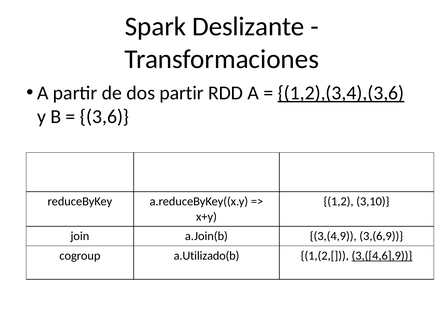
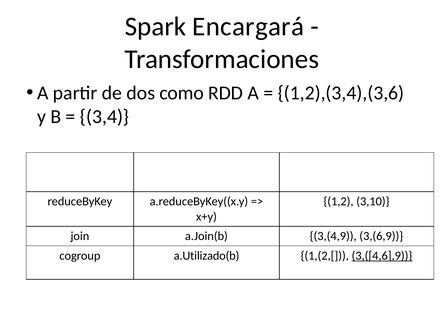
Deslizante: Deslizante -> Encargará (248, 27)
dos partir: partir -> como (182, 93)
1,2),(3,4),(3,6 underline: present -> none (341, 93)
3,6: 3,6 -> 3,4 (105, 117)
